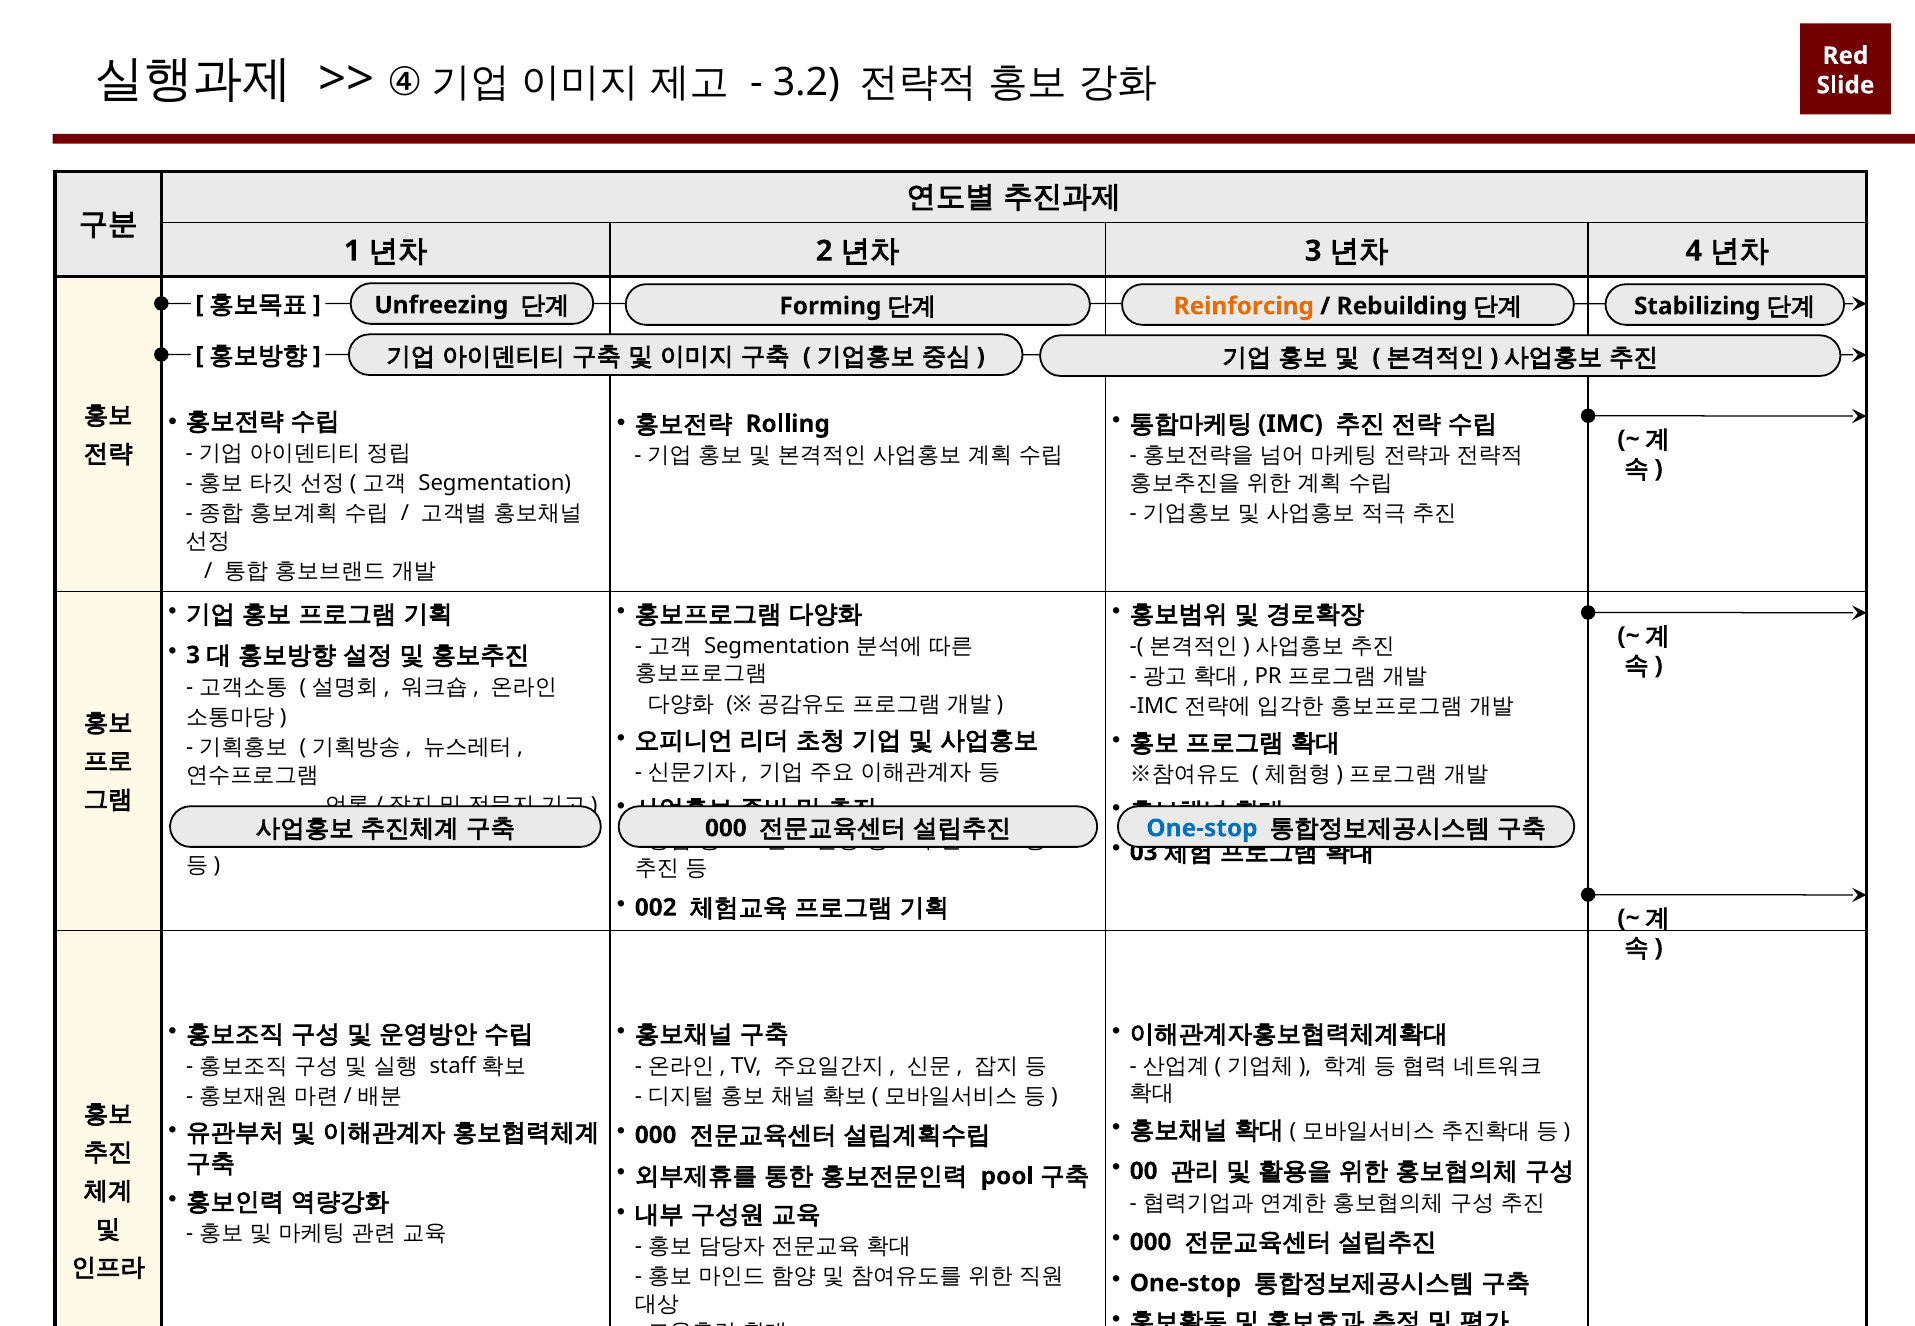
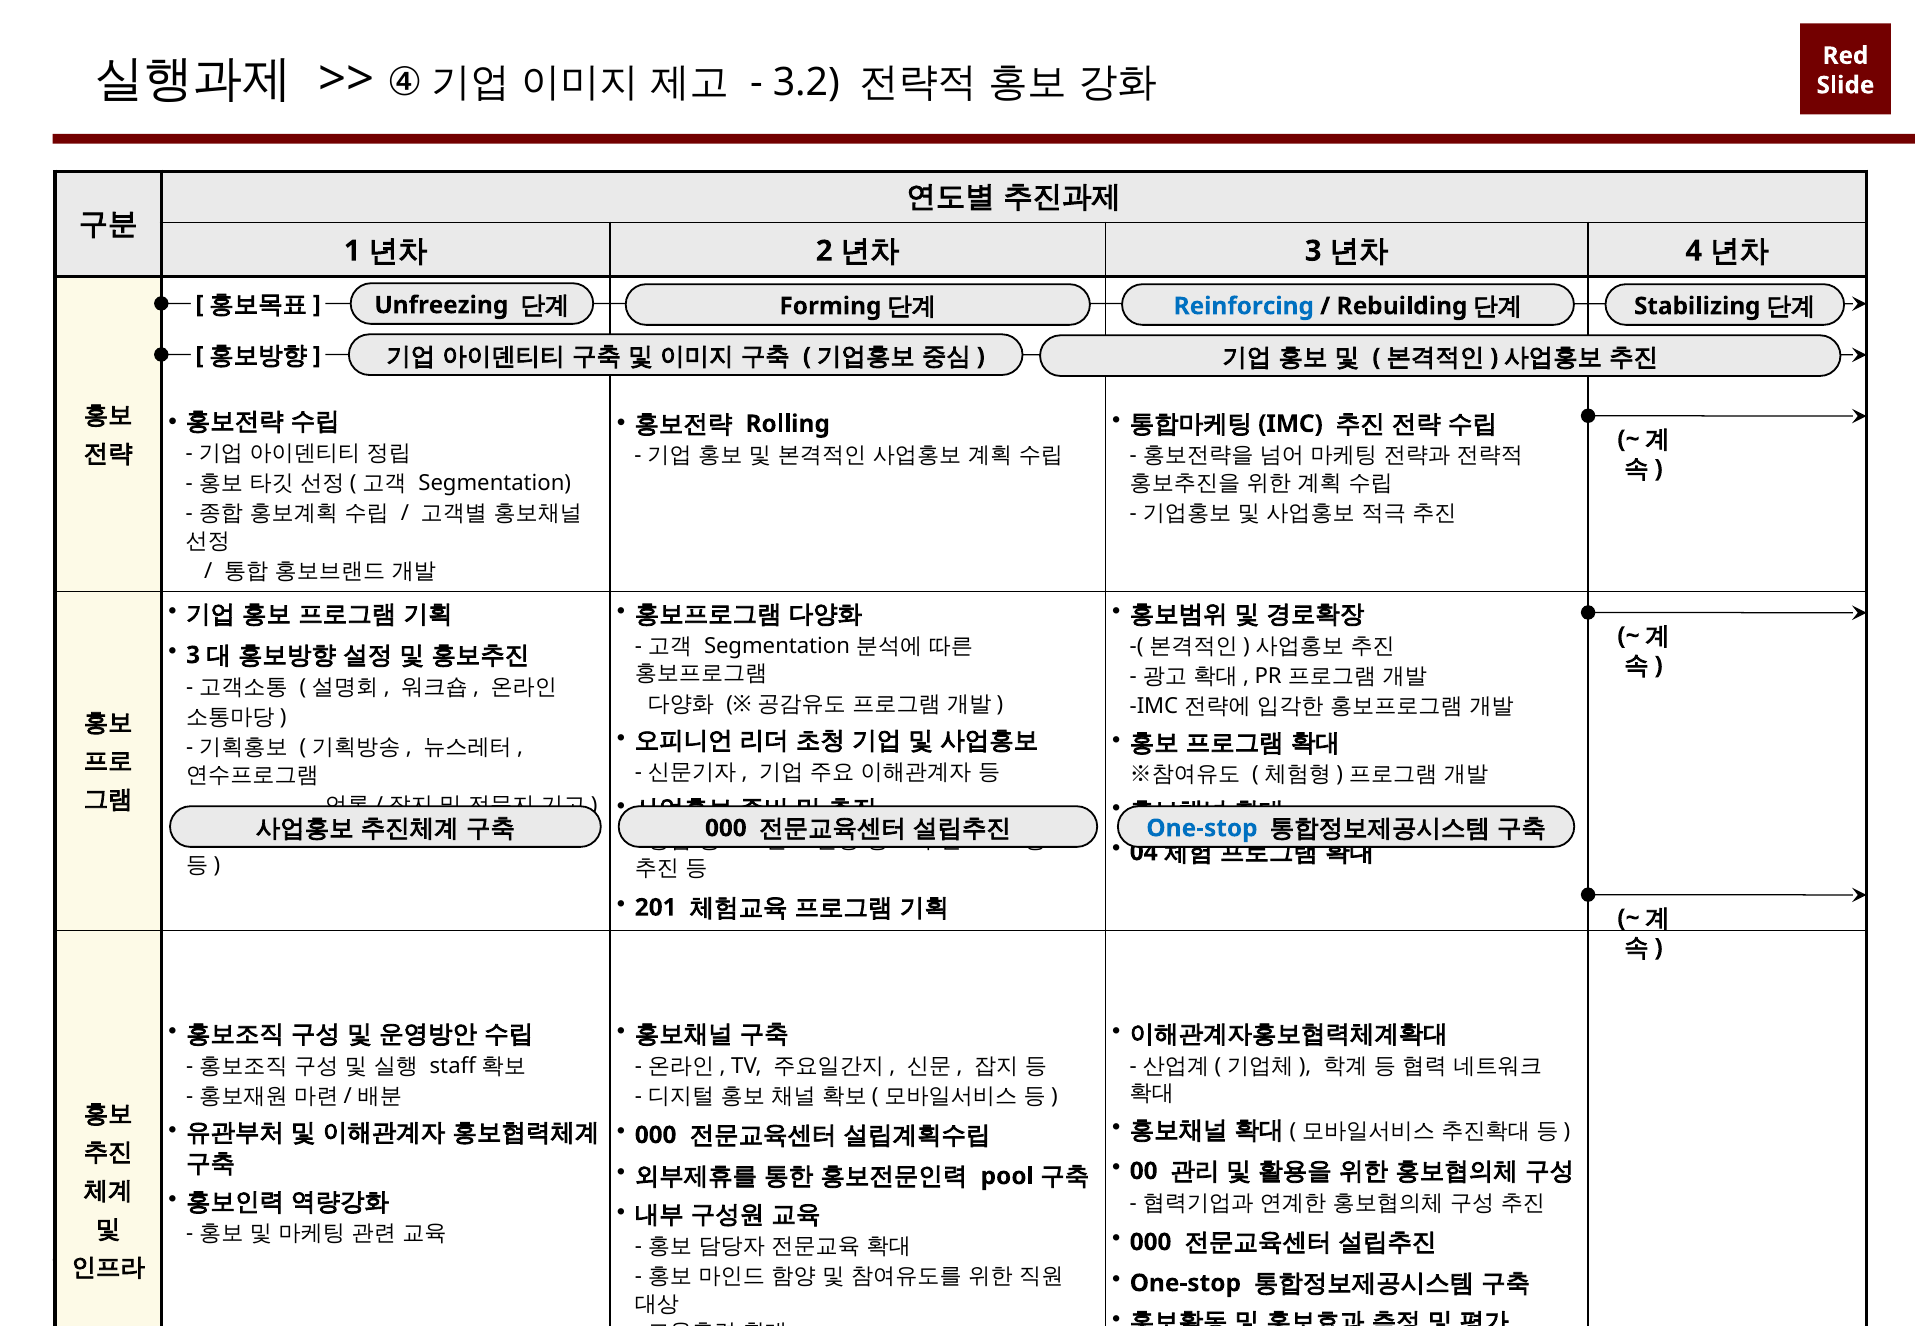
Reinforcing colour: orange -> blue (1244, 306)
03: 03 -> 04 (1144, 852)
002: 002 -> 201 (656, 907)
